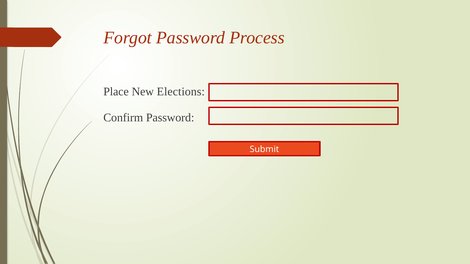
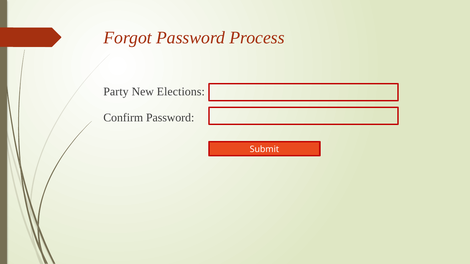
Place: Place -> Party (116, 92)
